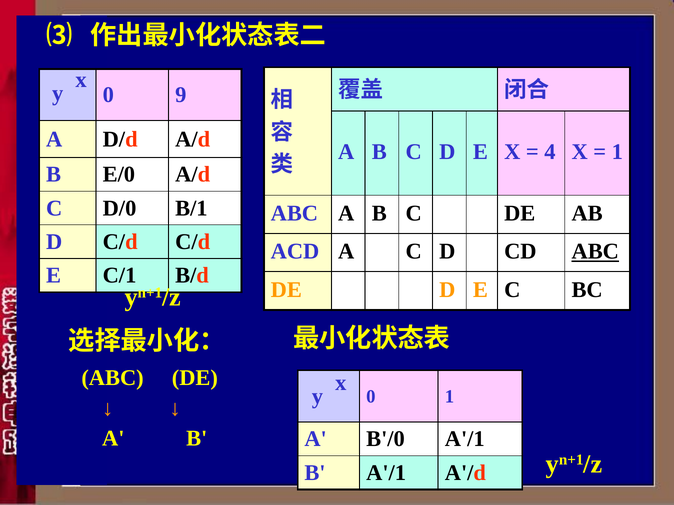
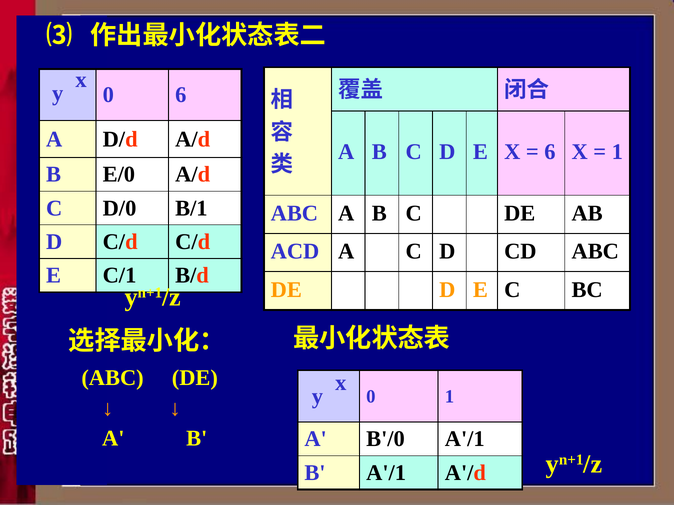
0 9: 9 -> 6 (181, 95)
4: 4 -> 6 (550, 152)
ABC underline: present -> none (595, 252)
